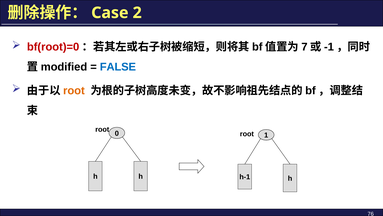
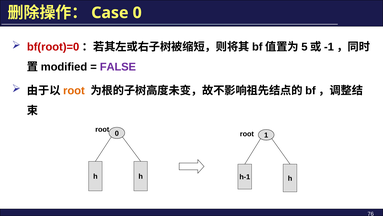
2: 2 -> 0 (137, 13)
7: 7 -> 5 (304, 47)
FALSE colour: blue -> purple (118, 67)
